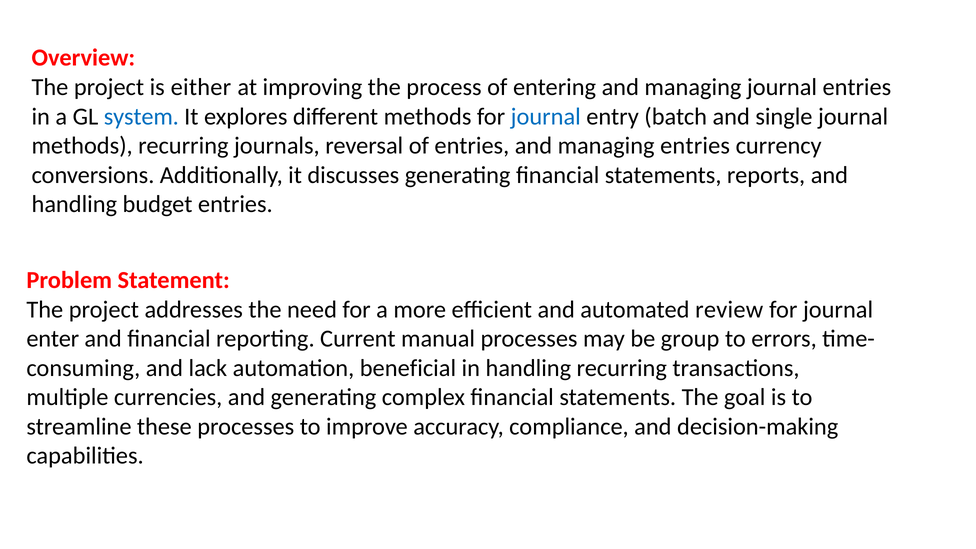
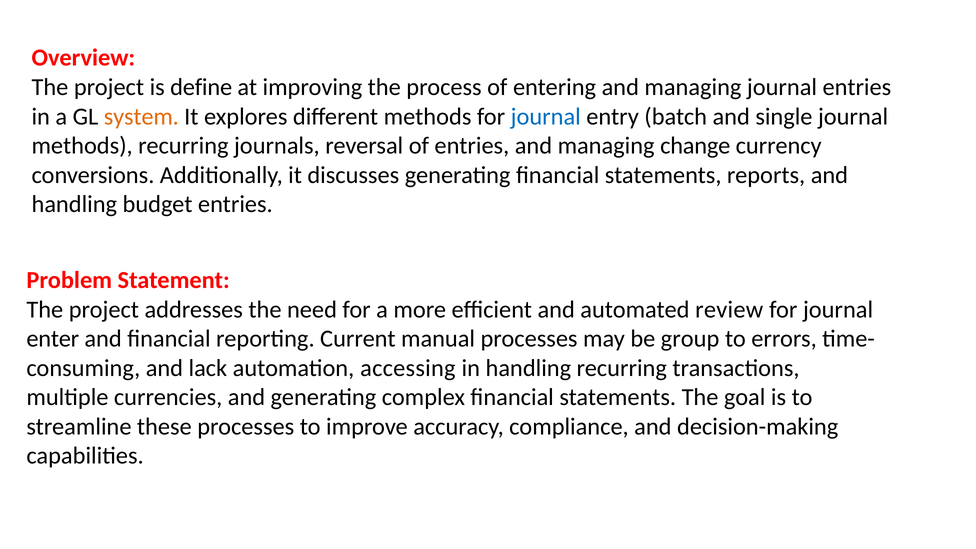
either: either -> define (201, 87)
system colour: blue -> orange (141, 116)
managing entries: entries -> change (695, 146)
beneficial: beneficial -> accessing (408, 368)
